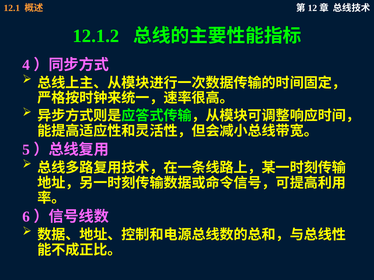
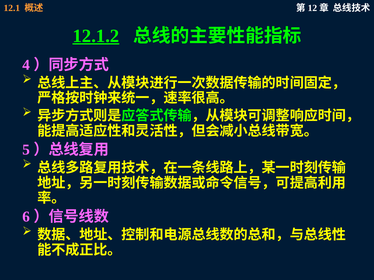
12.1.2 underline: none -> present (96, 36)
